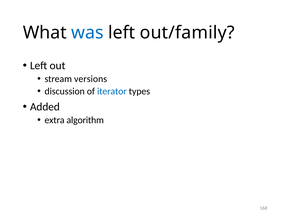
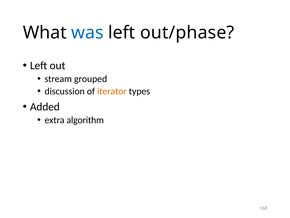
out/family: out/family -> out/phase (187, 32)
versions: versions -> grouped (91, 79)
iterator colour: blue -> orange (112, 91)
